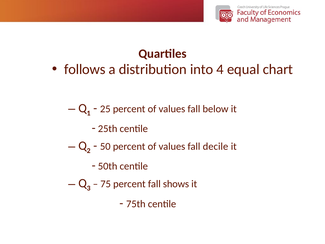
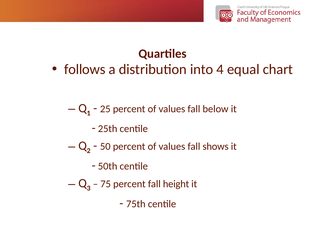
decile: decile -> shows (216, 146)
shows: shows -> height (176, 184)
